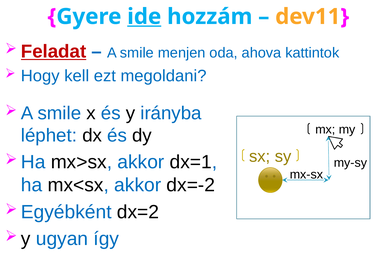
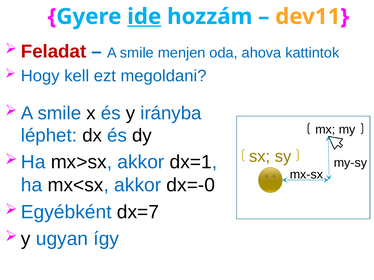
Feladat underline: present -> none (54, 52)
dx=-2: dx=-2 -> dx=-0 (191, 185)
dx=2: dx=2 -> dx=7 (138, 212)
